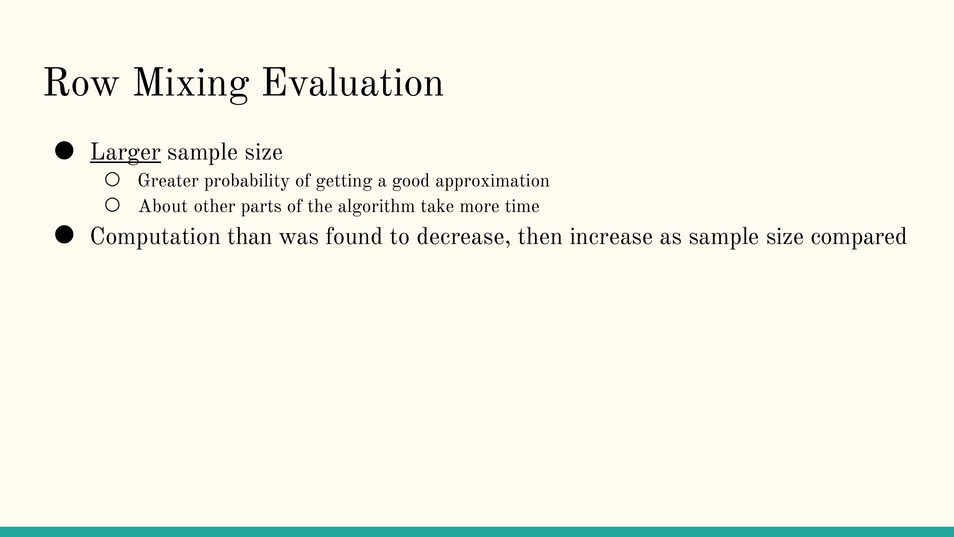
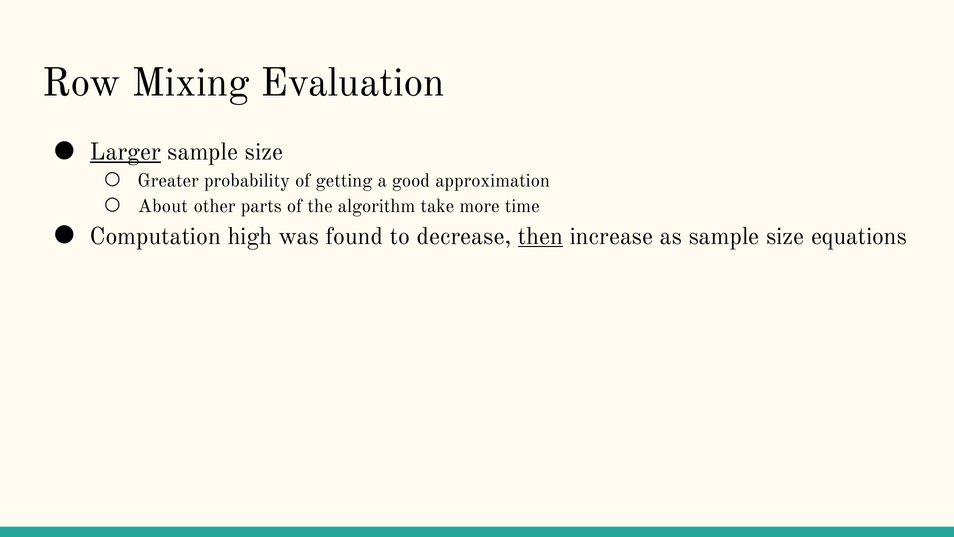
than: than -> high (250, 236)
then underline: none -> present (540, 236)
compared: compared -> equations (859, 236)
